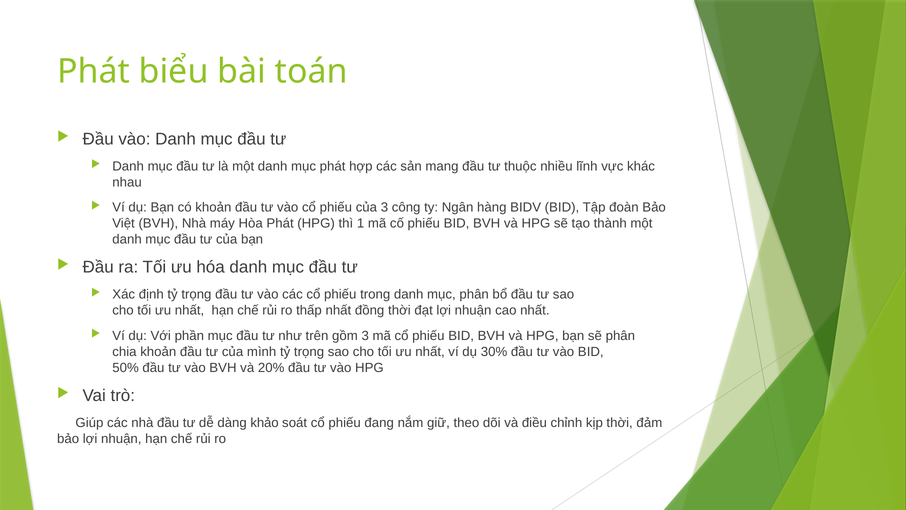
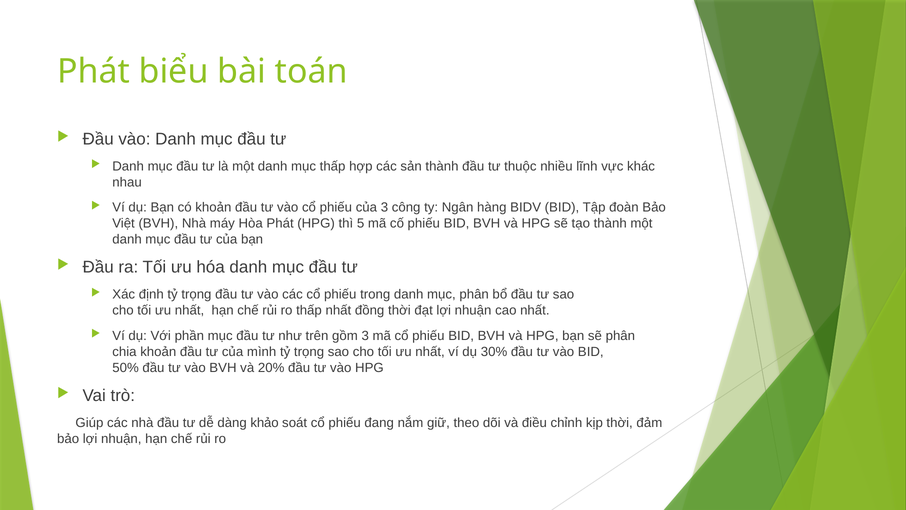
mục phát: phát -> thấp (333, 166)
sản mang: mang -> thành (442, 166)
1: 1 -> 5 (361, 223)
